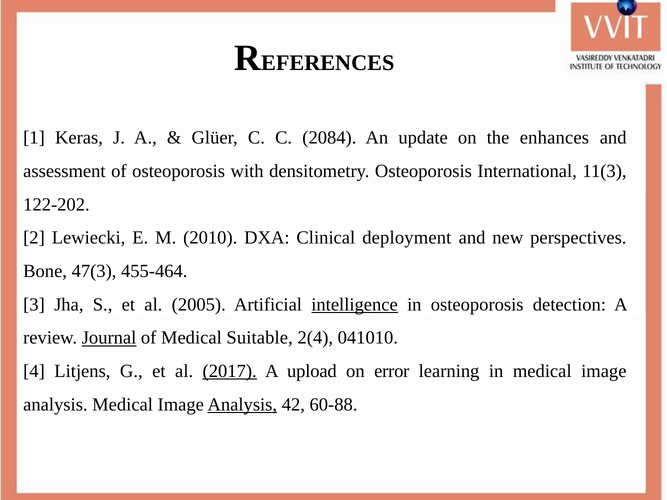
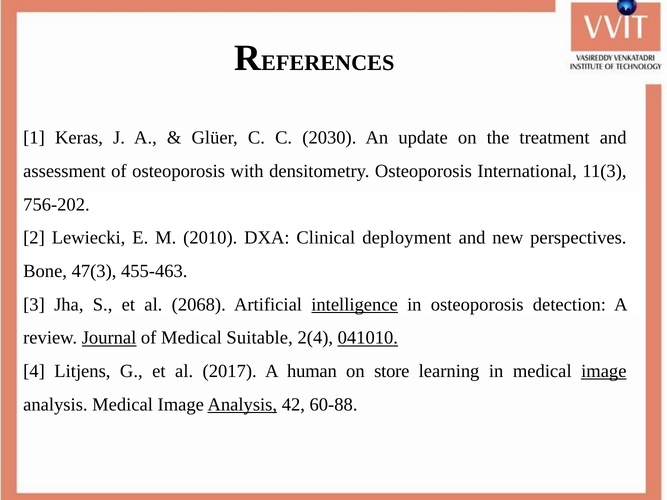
2084: 2084 -> 2030 (329, 138)
enhances: enhances -> treatment (555, 138)
122-202: 122-202 -> 756-202 (56, 205)
455-464: 455-464 -> 455-463 (154, 271)
2005: 2005 -> 2068 (199, 305)
041010 underline: none -> present (368, 338)
2017 underline: present -> none (230, 371)
upload: upload -> human (312, 371)
error: error -> store (392, 371)
image underline: none -> present (604, 371)
